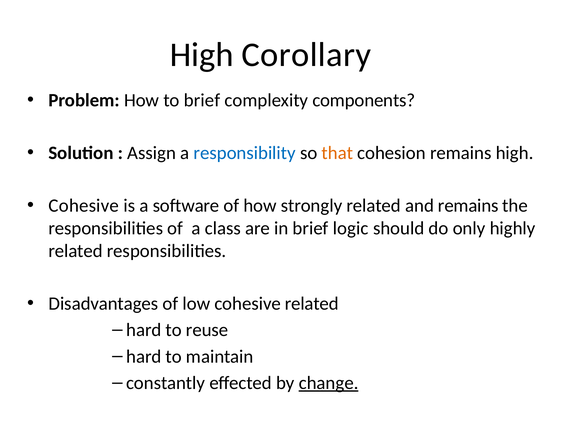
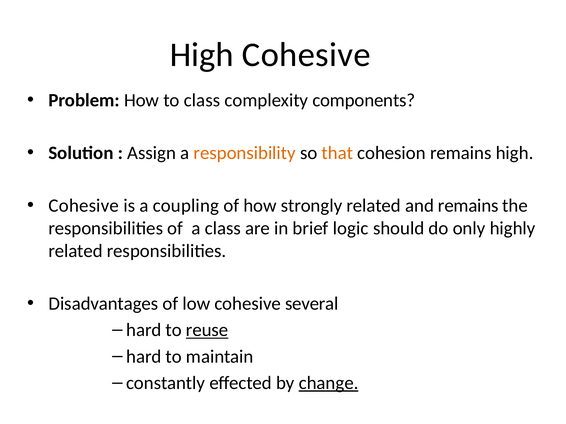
High Corollary: Corollary -> Cohesive (306, 55)
to brief: brief -> class (202, 100)
responsibility colour: blue -> orange (245, 153)
software: software -> coupling (186, 206)
cohesive related: related -> several (312, 304)
reuse underline: none -> present (207, 330)
